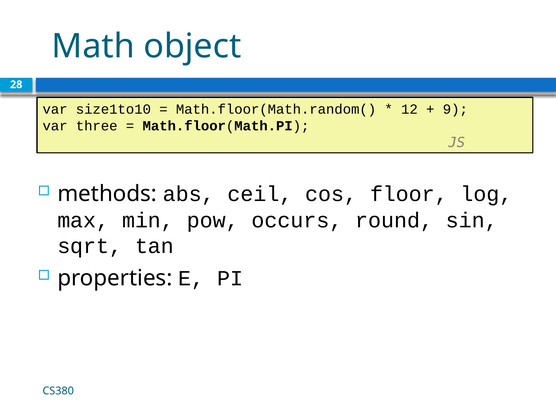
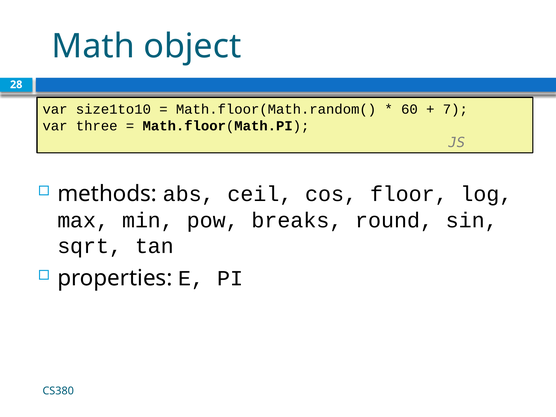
12: 12 -> 60 (409, 109)
9: 9 -> 7 (455, 109)
occurs: occurs -> breaks (297, 220)
